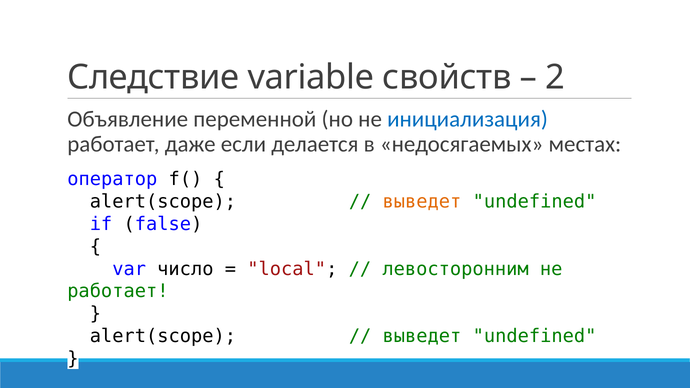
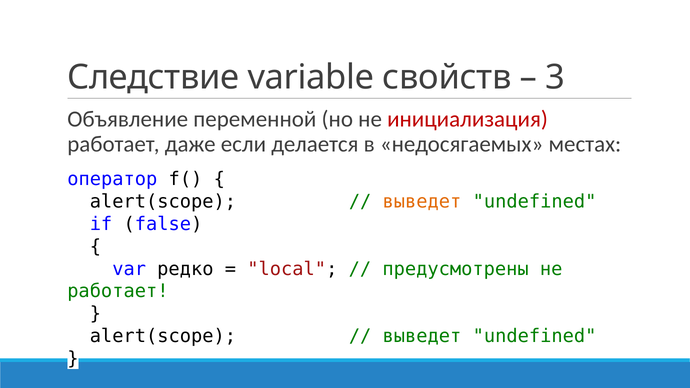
2: 2 -> 3 (555, 77)
инициализация colour: blue -> red (468, 119)
число: число -> редко (185, 269)
левосторонним: левосторонним -> предусмотрены (456, 269)
